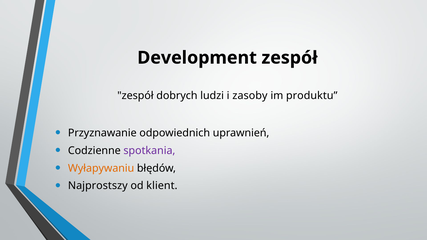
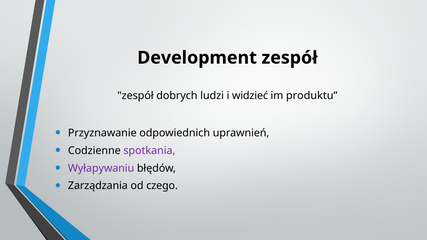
zasoby: zasoby -> widzieć (250, 96)
Wyłapywaniu colour: orange -> purple (101, 168)
Najprostszy: Najprostszy -> Zarządzania (98, 186)
klient: klient -> czego (162, 186)
